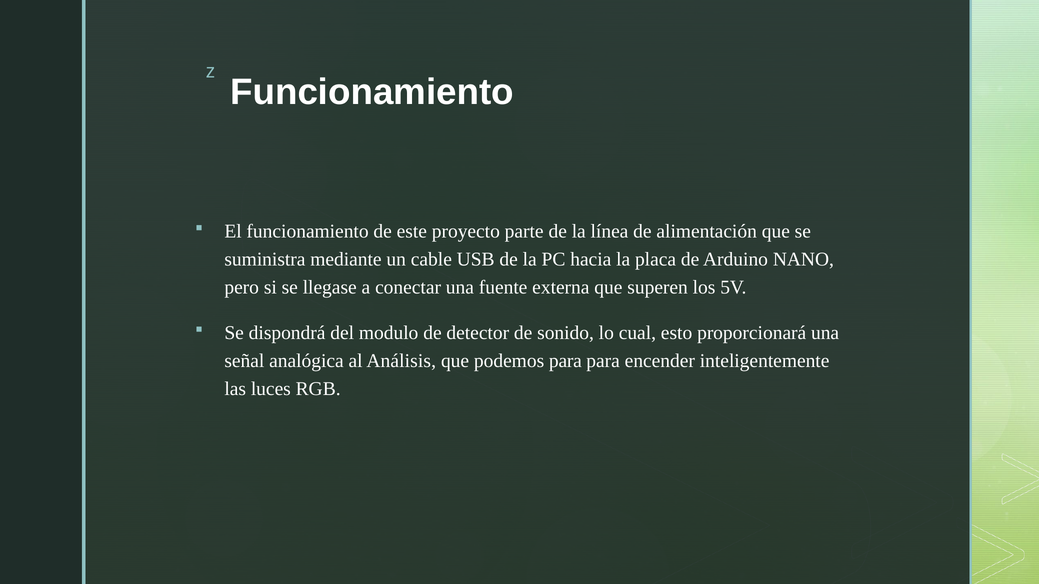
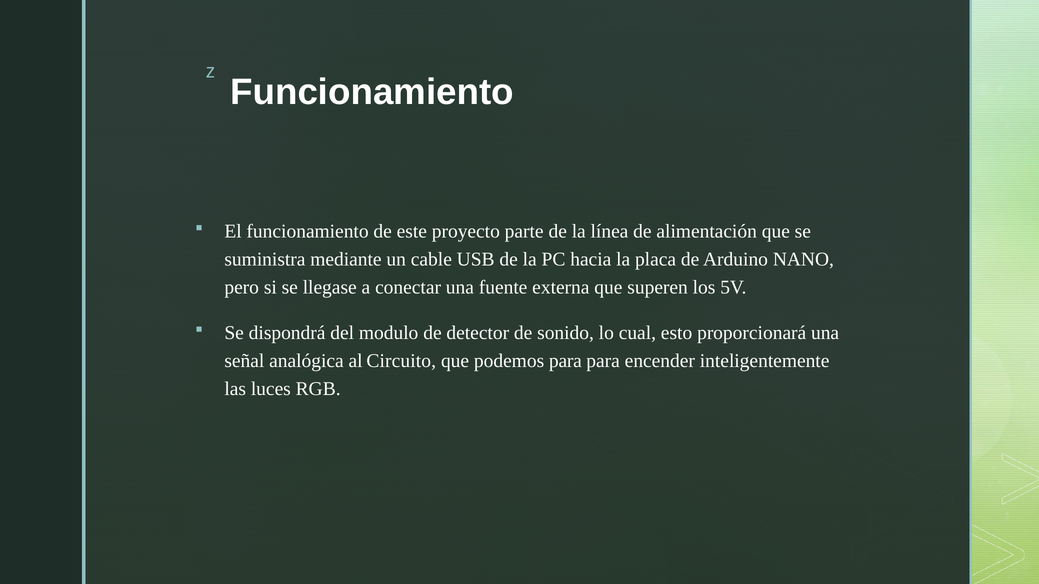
Análisis: Análisis -> Circuito (401, 361)
